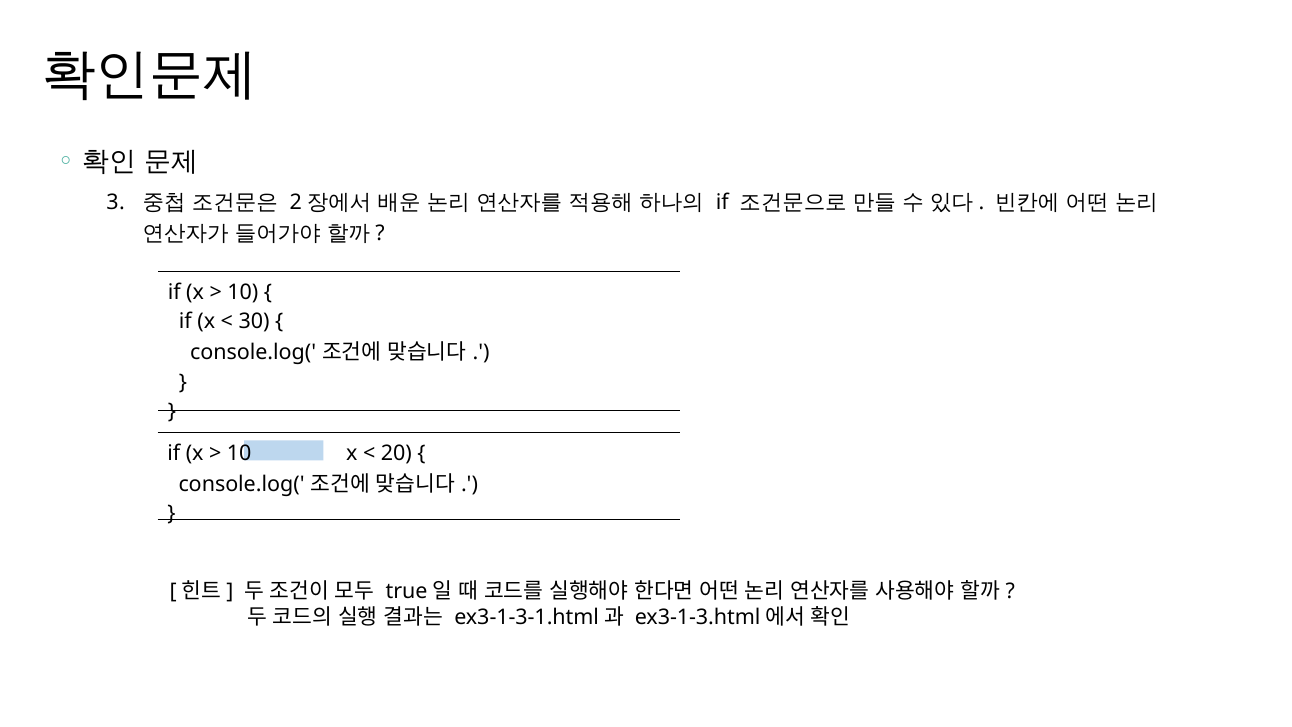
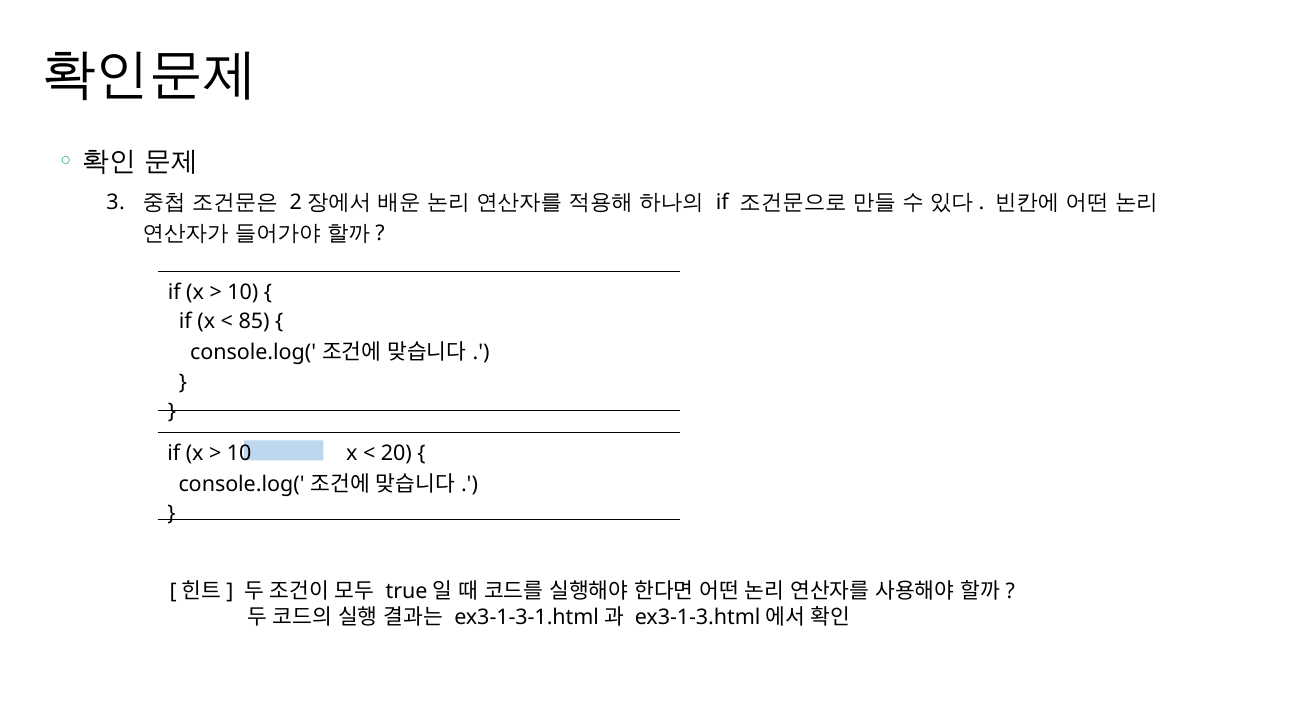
30: 30 -> 85 (254, 321)
